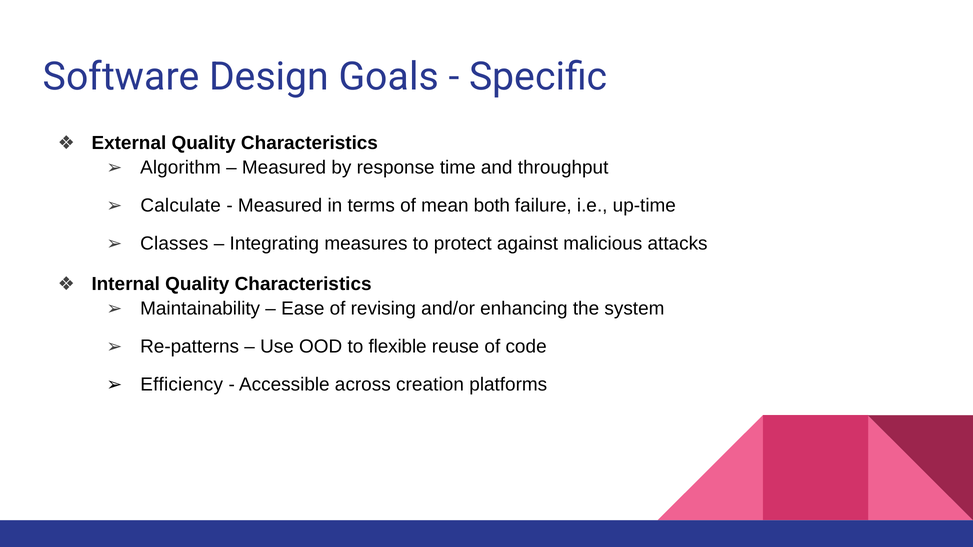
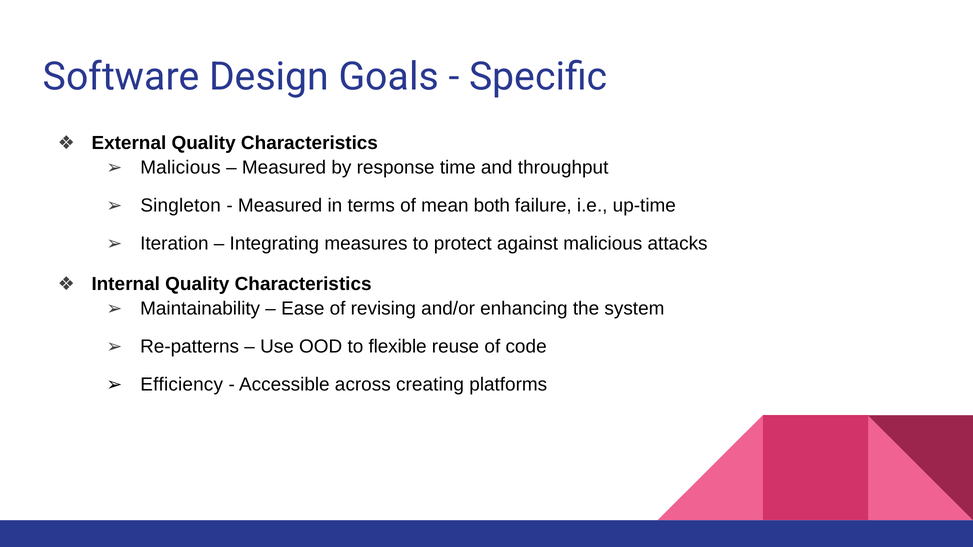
Algorithm: Algorithm -> Malicious (180, 168)
Calculate: Calculate -> Singleton (181, 206)
Classes: Classes -> Iteration (174, 244)
creation: creation -> creating (430, 385)
